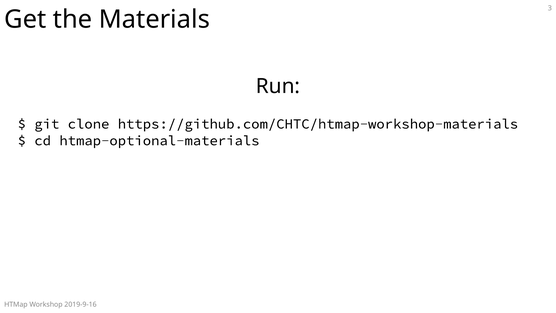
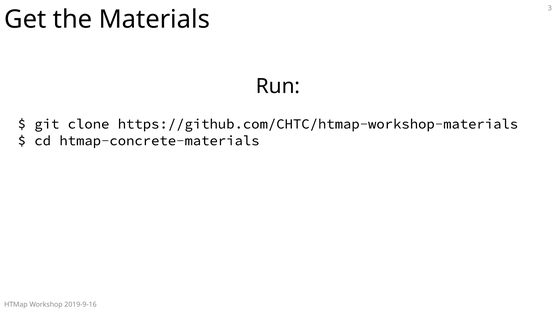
htmap-optional-materials: htmap-optional-materials -> htmap-concrete-materials (159, 141)
